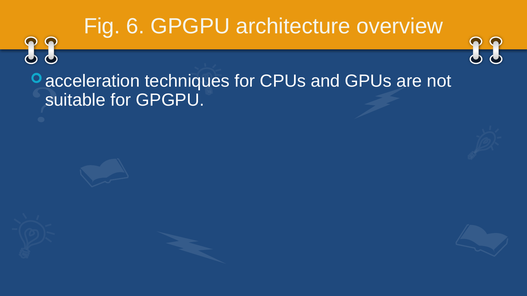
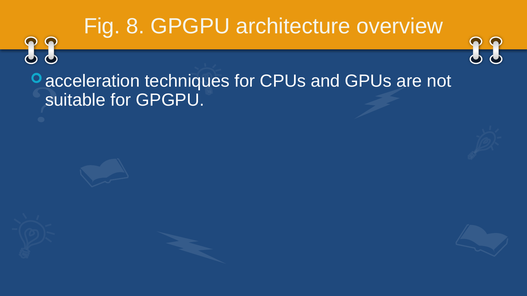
6: 6 -> 8 (135, 26)
